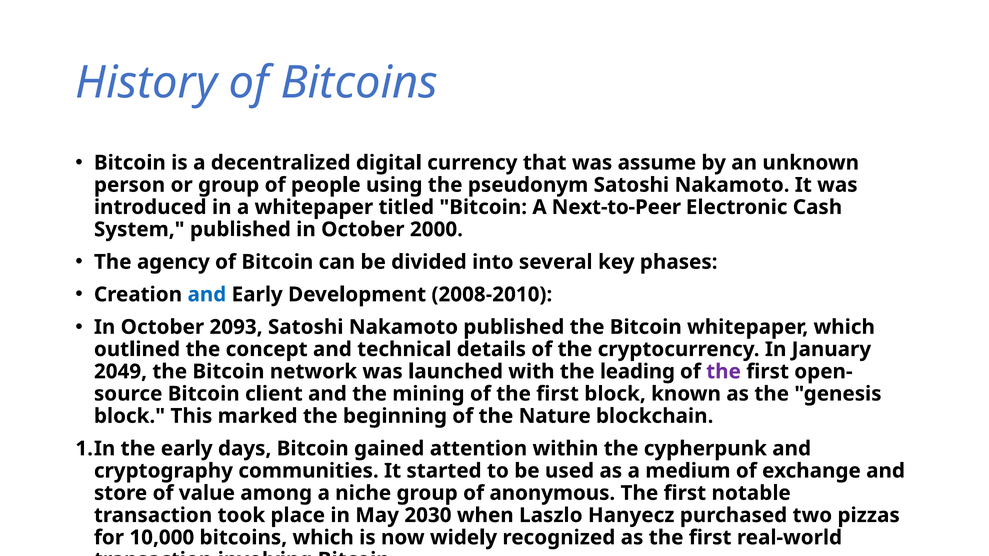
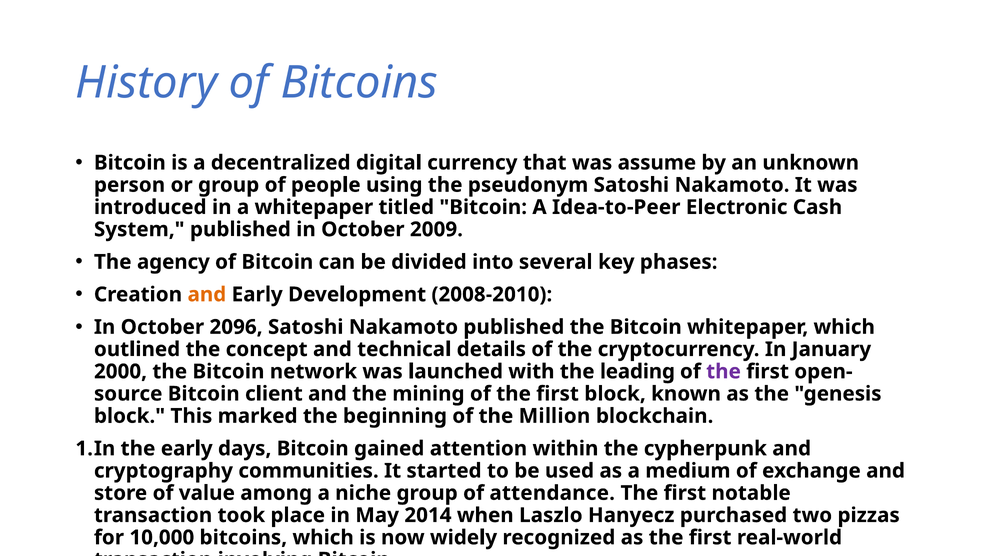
Next-to-Peer: Next-to-Peer -> Idea-to-Peer (616, 207)
2000: 2000 -> 2009 (436, 230)
and colour: blue -> orange (207, 295)
2093: 2093 -> 2096 (236, 327)
2049: 2049 -> 2000 (120, 372)
Nature: Nature -> Million (555, 416)
anonymous: anonymous -> attendance (552, 493)
2030: 2030 -> 2014 (428, 516)
